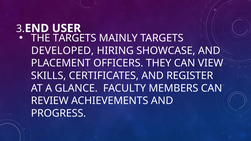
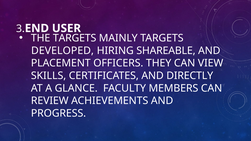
SHOWCASE: SHOWCASE -> SHAREABLE (166, 51)
REGISTER: REGISTER -> DIRECTLY (190, 76)
